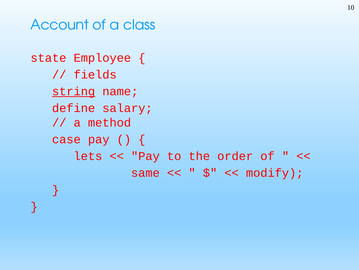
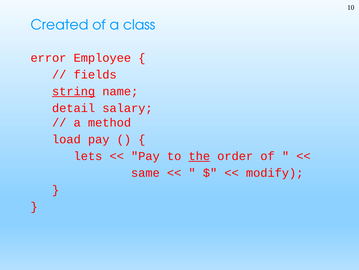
Account: Account -> Created (59, 25)
state: state -> error (48, 58)
define: define -> detail (74, 108)
case: case -> load (66, 139)
the underline: none -> present (199, 156)
